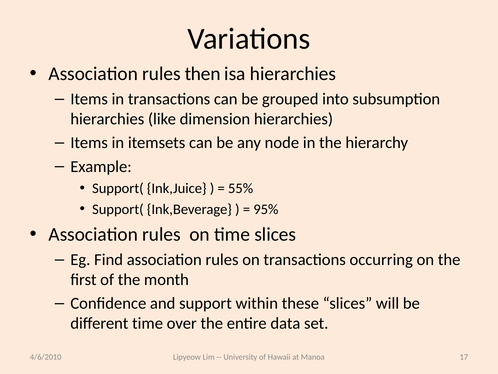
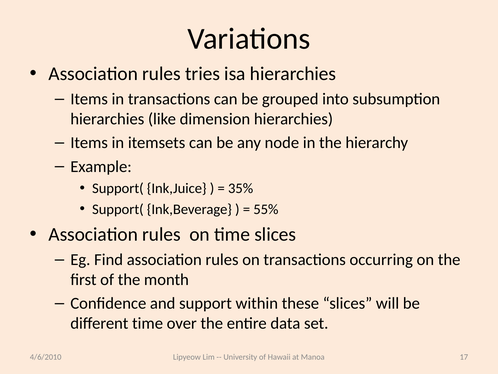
then: then -> tries (203, 74)
55%: 55% -> 35% (241, 188)
95%: 95% -> 55% (266, 209)
